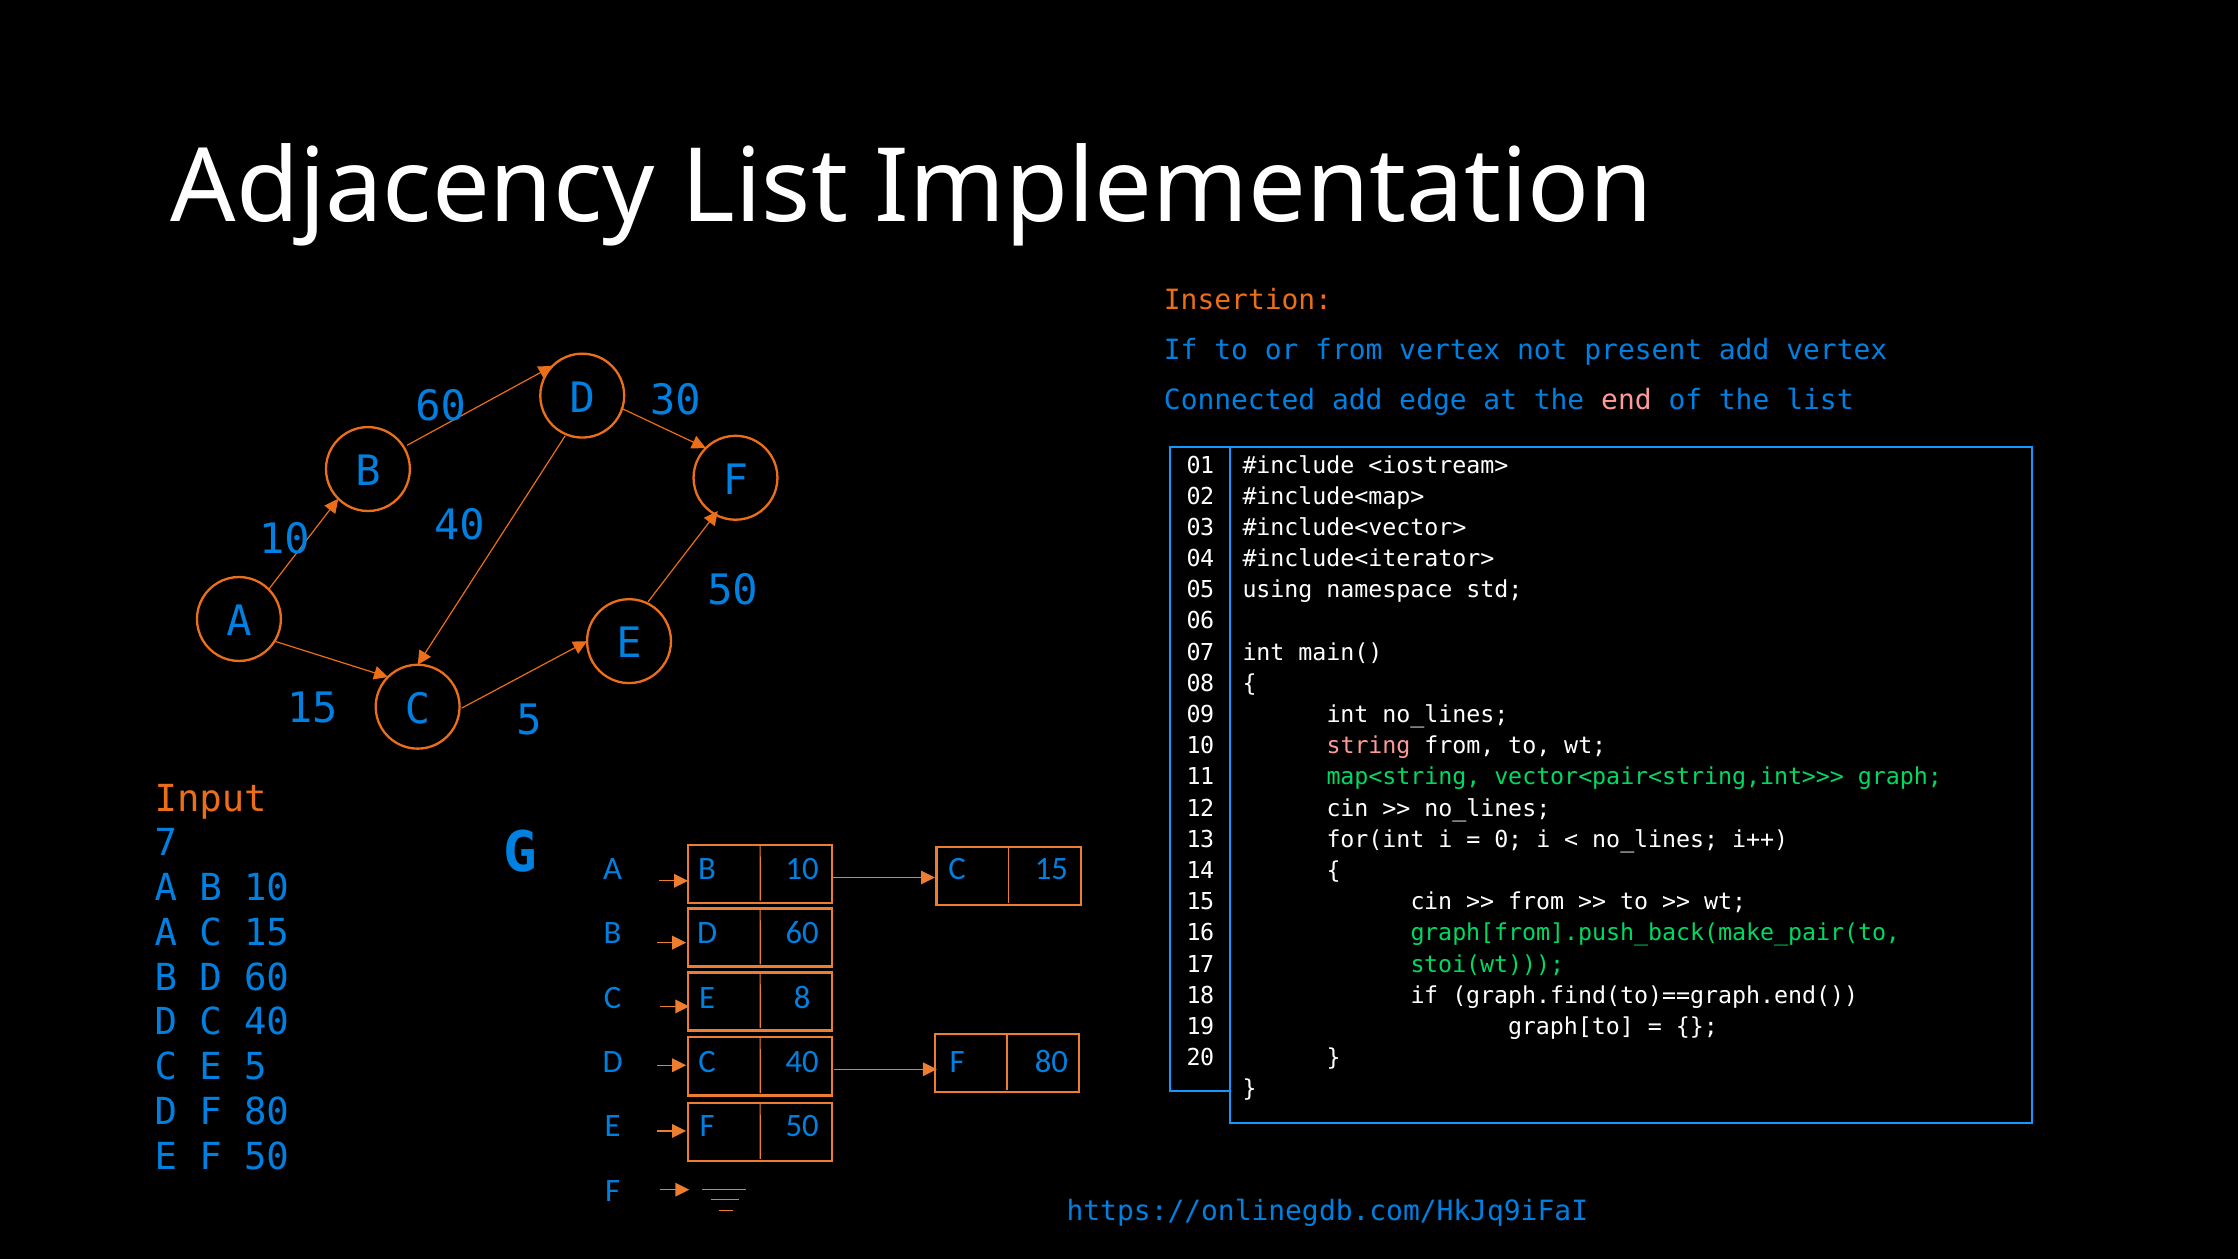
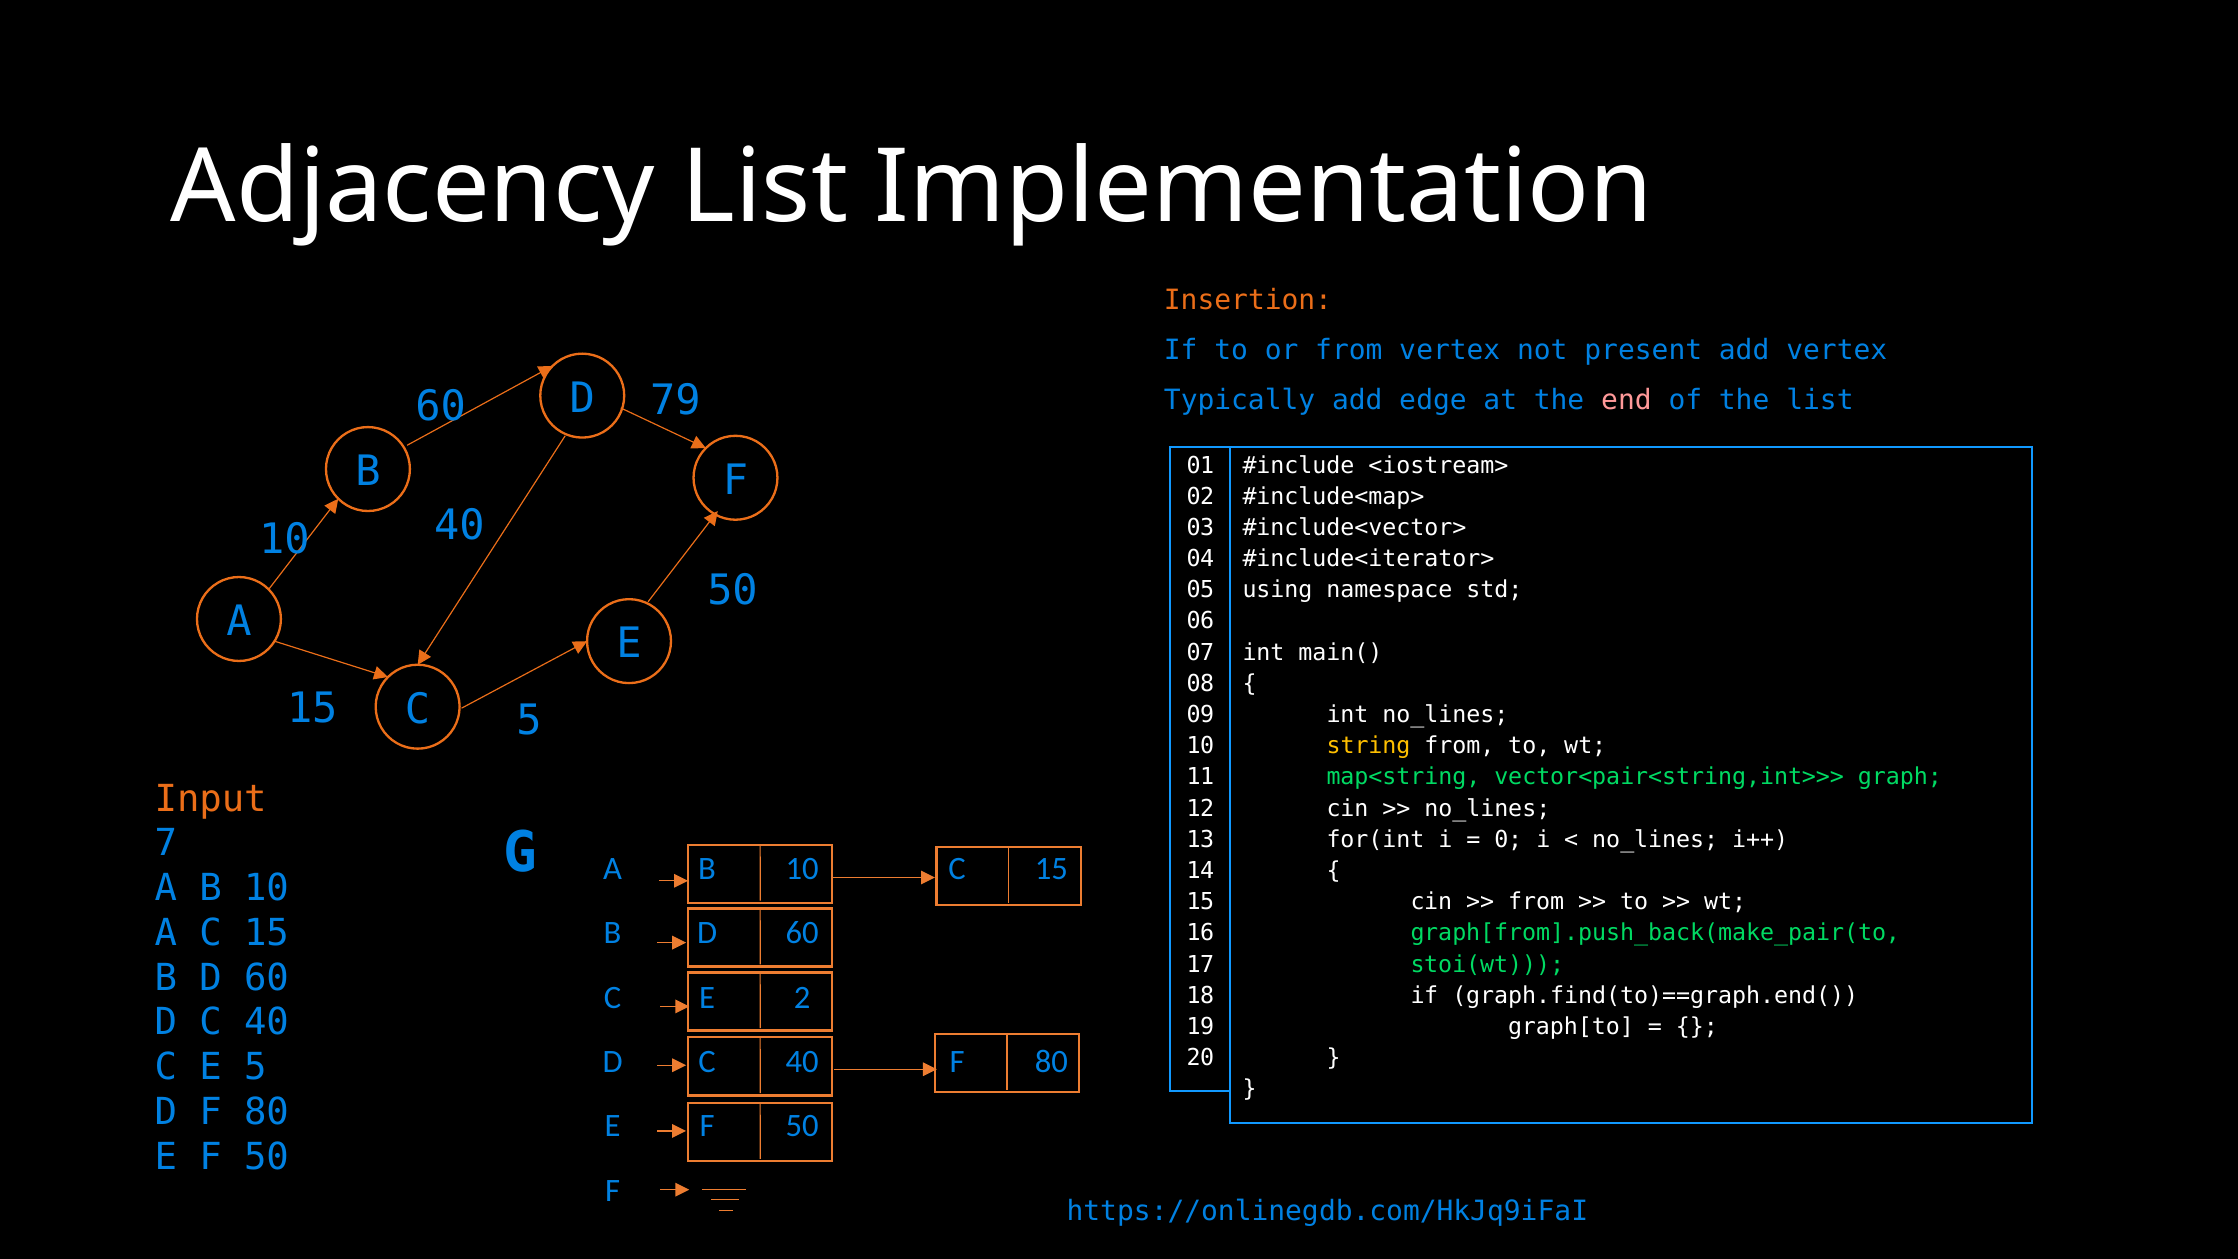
Connected: Connected -> Typically (1240, 401)
30: 30 -> 79 (675, 401)
string colour: pink -> yellow (1369, 746)
8: 8 -> 2 (802, 997)
